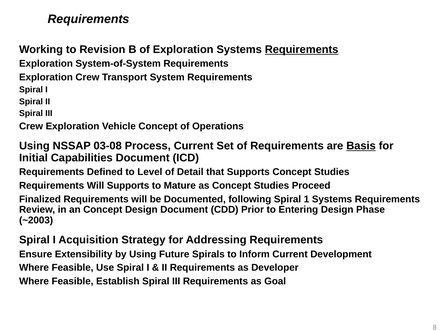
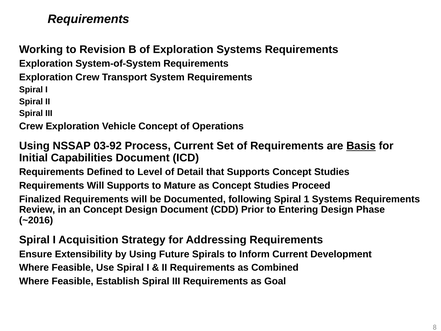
Requirements underline: present -> none (302, 50)
03-08: 03-08 -> 03-92 (108, 146)
~2003: ~2003 -> ~2016 (36, 220)
Developer: Developer -> Combined (275, 267)
